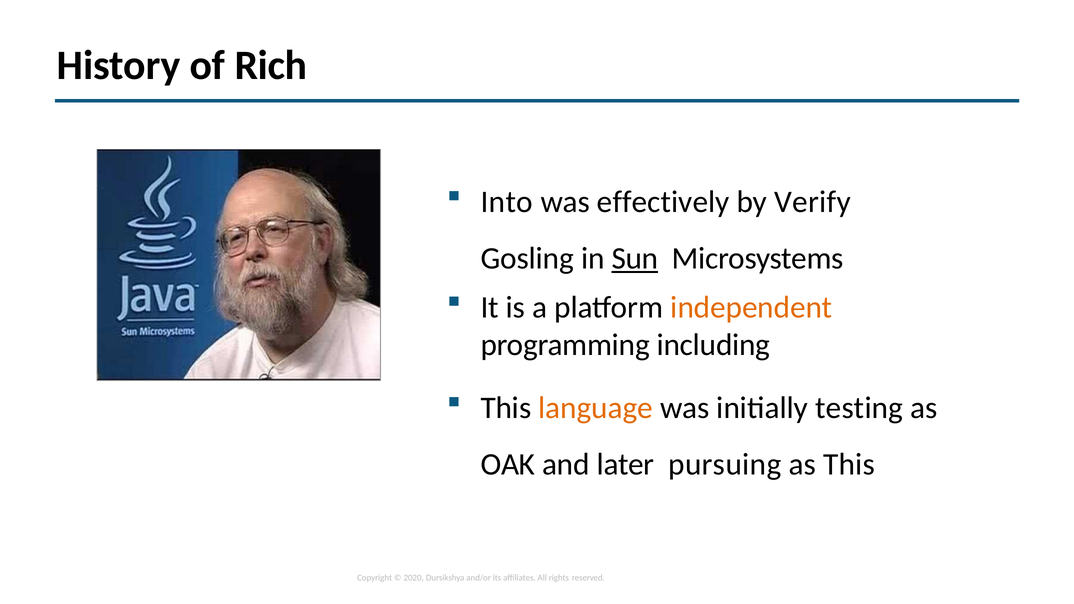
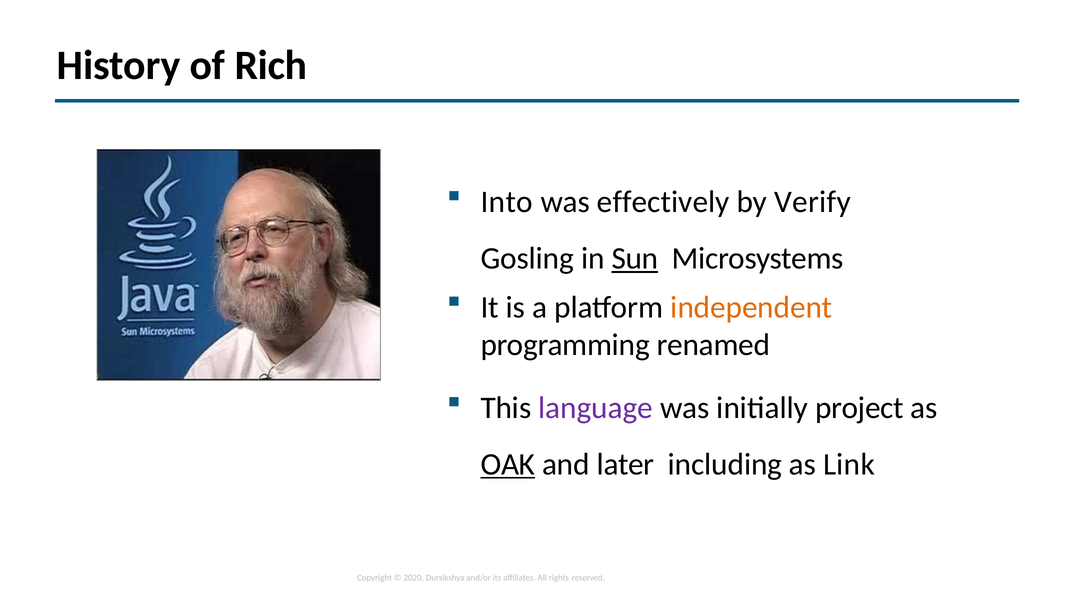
including: including -> renamed (714, 345)
language colour: orange -> purple (596, 408)
testing: testing -> project (859, 408)
OAK underline: none -> present (508, 464)
pursuing: pursuing -> including (725, 464)
as This: This -> Link (849, 464)
